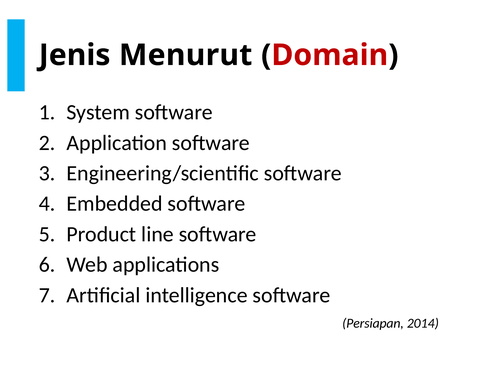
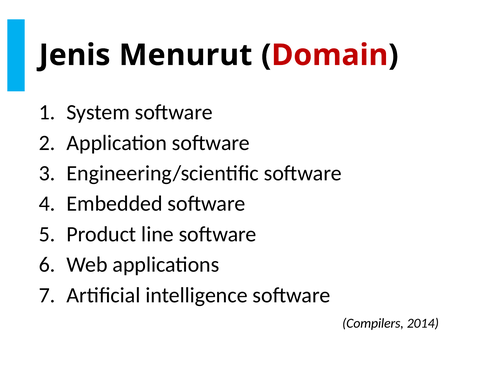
Persiapan: Persiapan -> Compilers (373, 324)
